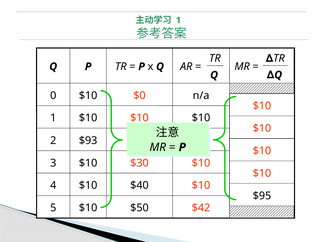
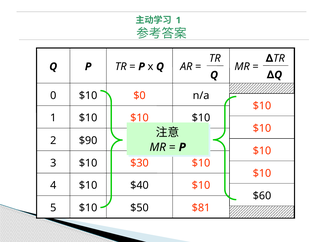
$93: $93 -> $90 (88, 141)
$95: $95 -> $60 (262, 196)
$42: $42 -> $81 (201, 208)
